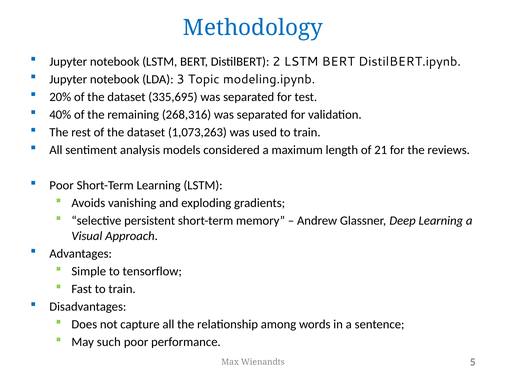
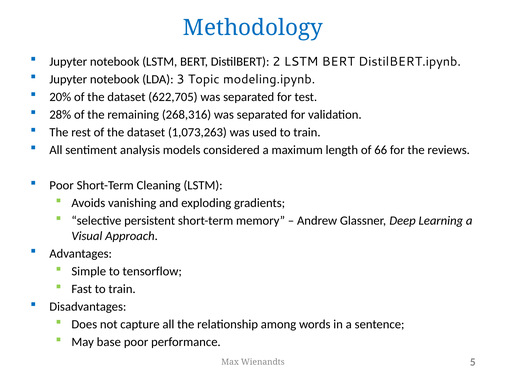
335,695: 335,695 -> 622,705 (173, 97)
40%: 40% -> 28% (60, 115)
21: 21 -> 66 (381, 150)
Short-Term Learning: Learning -> Cleaning (159, 186)
such: such -> base (109, 342)
